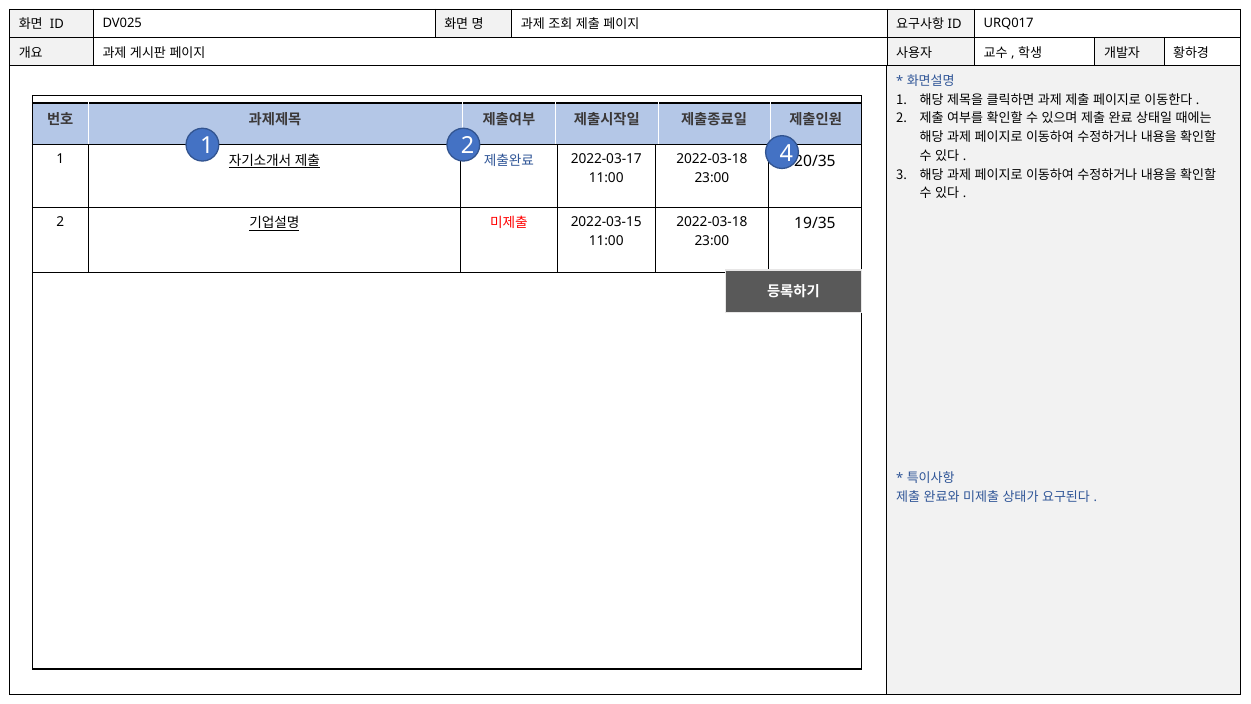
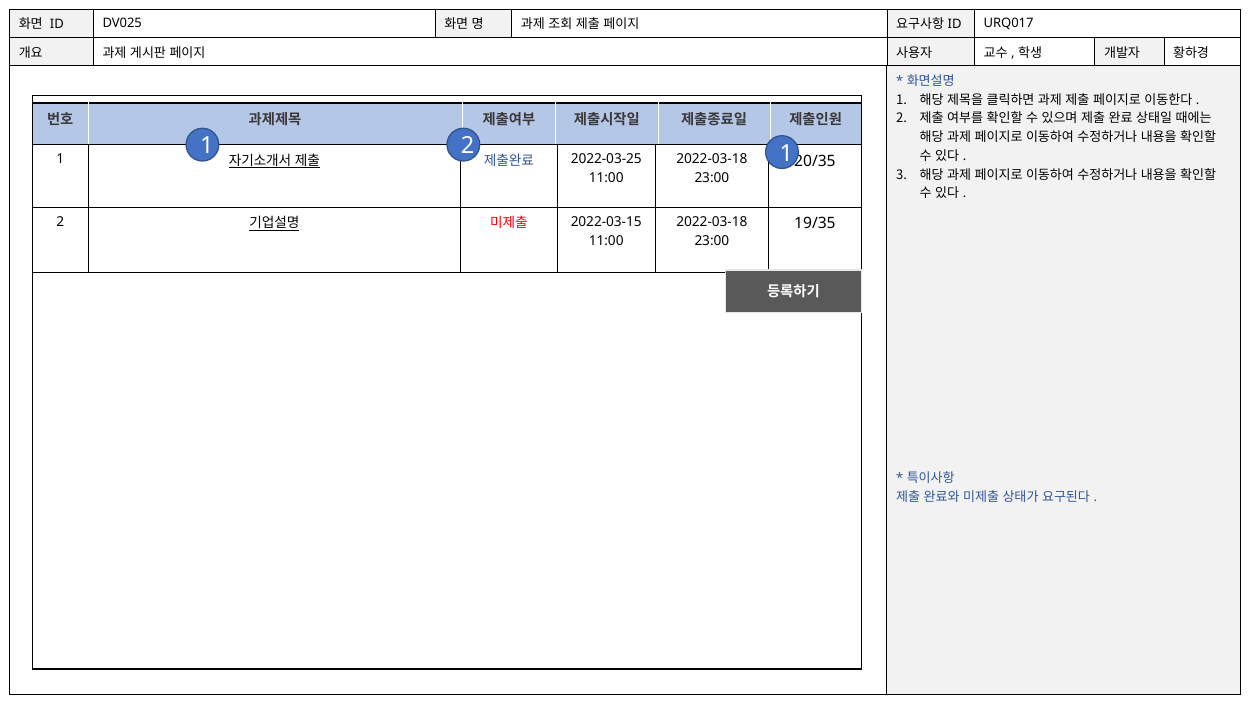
2 4: 4 -> 1 (786, 154)
2022-03-17: 2022-03-17 -> 2022-03-25 (606, 159)
